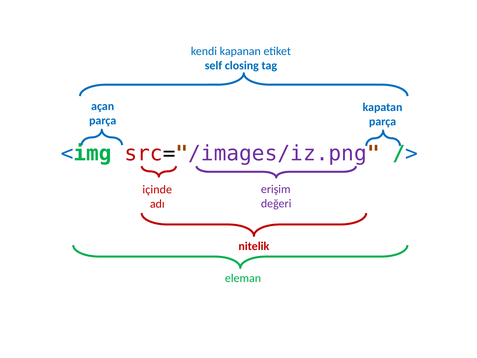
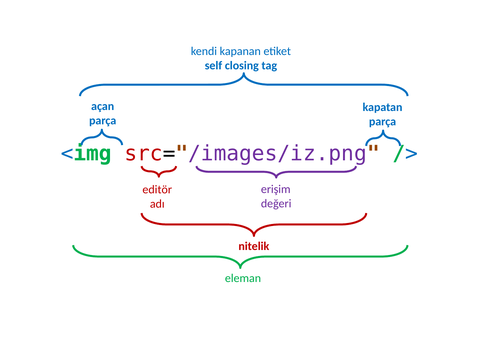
içinde: içinde -> editör (157, 189)
